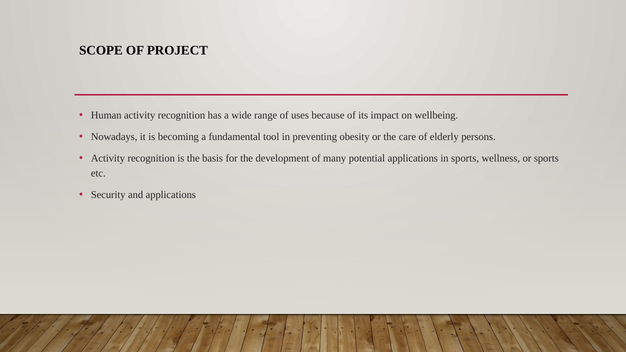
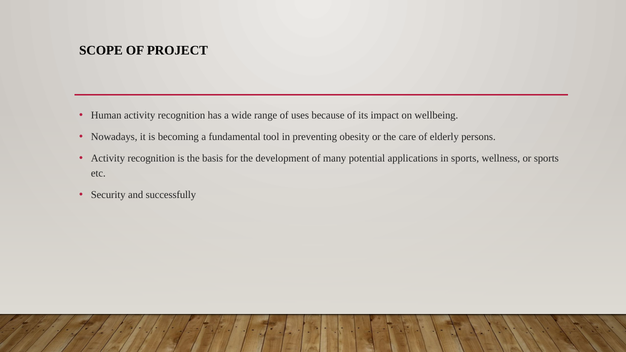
and applications: applications -> successfully (171, 195)
